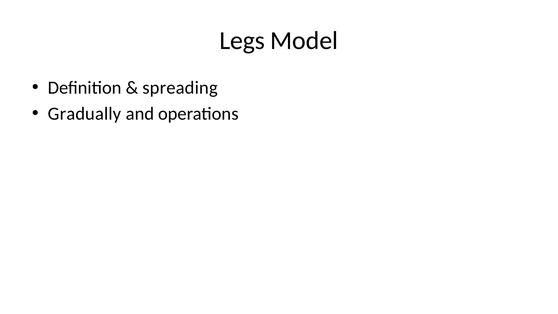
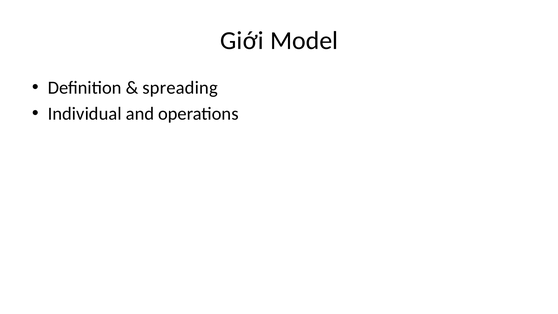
Legs: Legs -> Giới (242, 41)
Gradually: Gradually -> Individual (85, 114)
